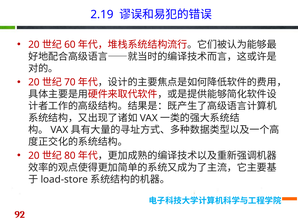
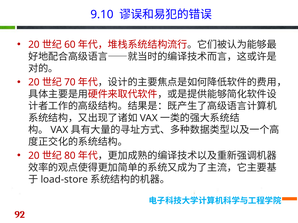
2.19: 2.19 -> 9.10 (102, 14)
